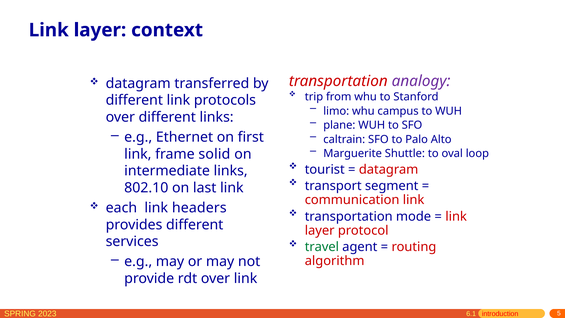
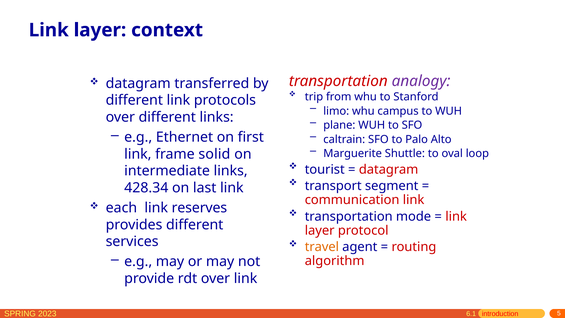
802.10: 802.10 -> 428.34 (146, 188)
headers: headers -> reserves (199, 208)
travel colour: green -> orange (322, 247)
